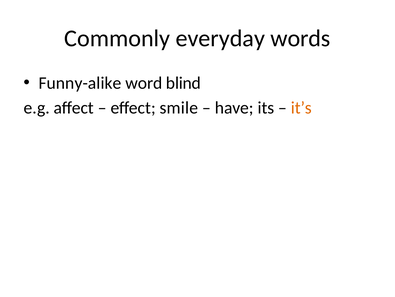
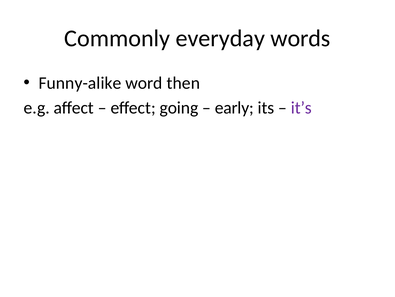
blind: blind -> then (183, 83)
smile: smile -> going (179, 107)
have: have -> early (234, 107)
it’s colour: orange -> purple (301, 107)
